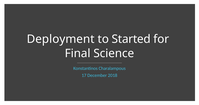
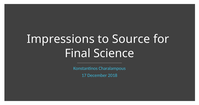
Deployment: Deployment -> Impressions (61, 39)
Started: Started -> Source (131, 39)
